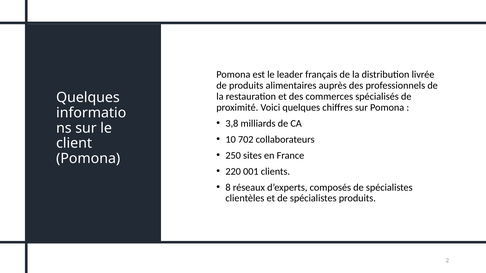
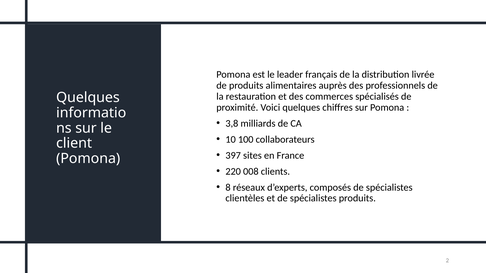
702: 702 -> 100 (246, 140)
250: 250 -> 397 (233, 156)
001: 001 -> 008 (251, 172)
